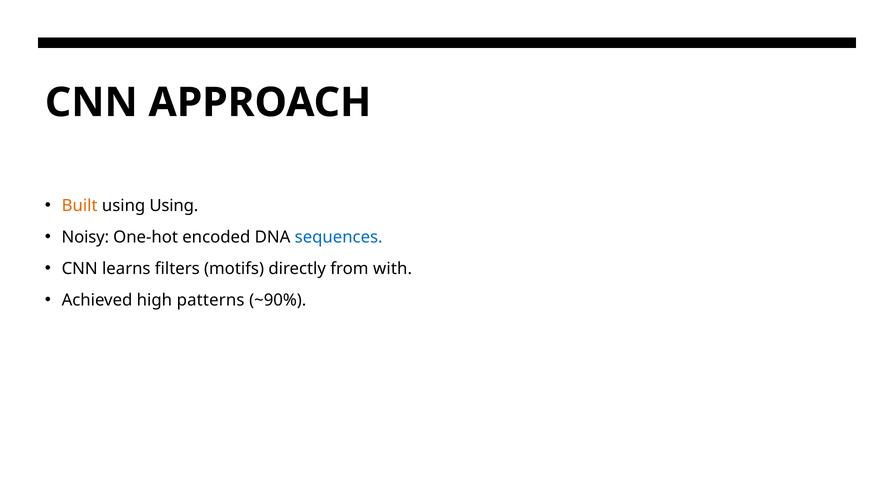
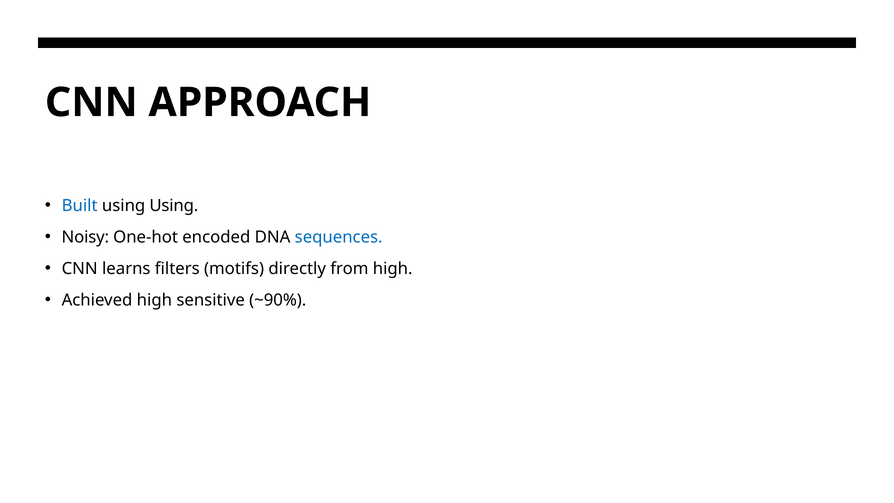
Built colour: orange -> blue (80, 206)
from with: with -> high (393, 269)
patterns: patterns -> sensitive (211, 300)
